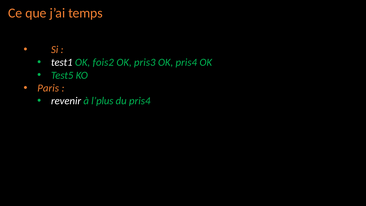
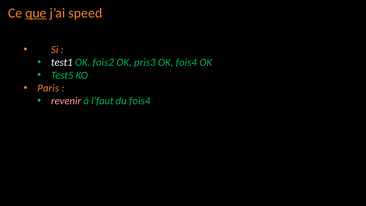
que underline: none -> present (36, 13)
temps: temps -> speed (85, 13)
OK pris4: pris4 -> fois4 (186, 62)
revenir colour: white -> pink (66, 101)
l’plus: l’plus -> l’faut (102, 101)
du pris4: pris4 -> fois4 (140, 101)
